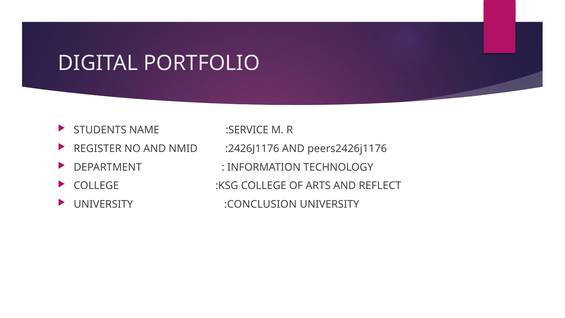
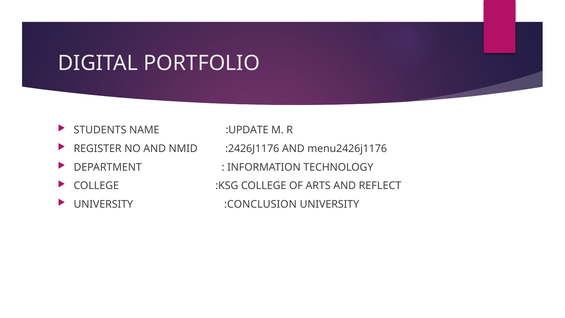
:SERVICE: :SERVICE -> :UPDATE (247, 130)
peers2426j1176: peers2426j1176 -> menu2426j1176 (347, 148)
